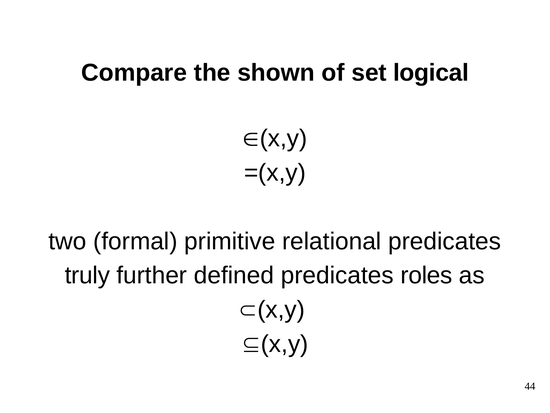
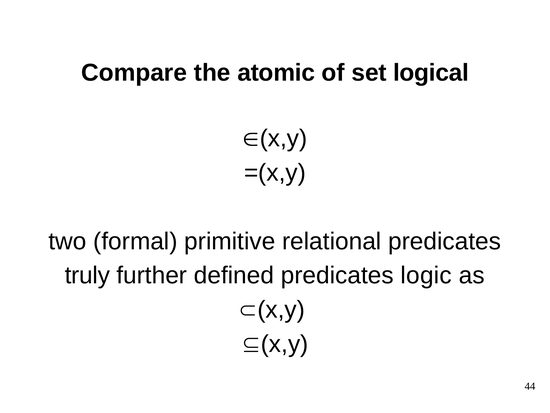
shown: shown -> atomic (276, 73)
roles: roles -> logic (426, 275)
